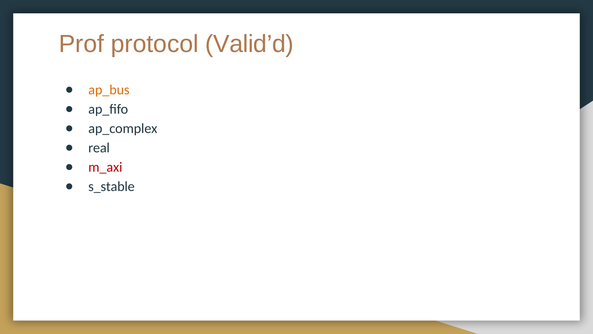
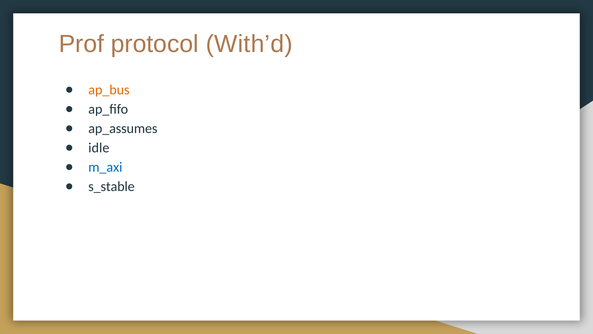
Valid’d: Valid’d -> With’d (249, 44)
ap_complex: ap_complex -> ap_assumes (123, 128)
real: real -> idle (99, 148)
m_axi colour: red -> blue (105, 167)
